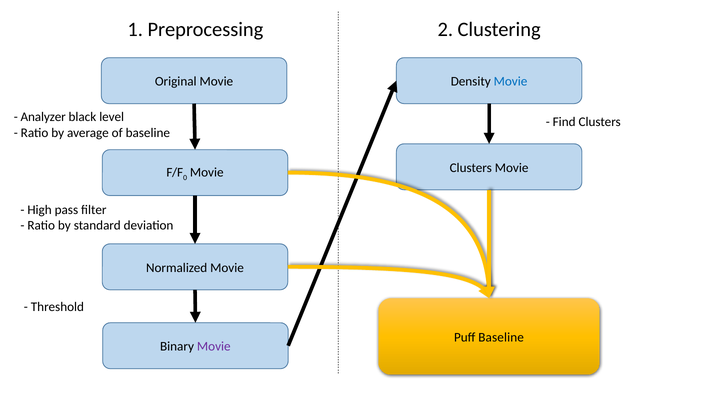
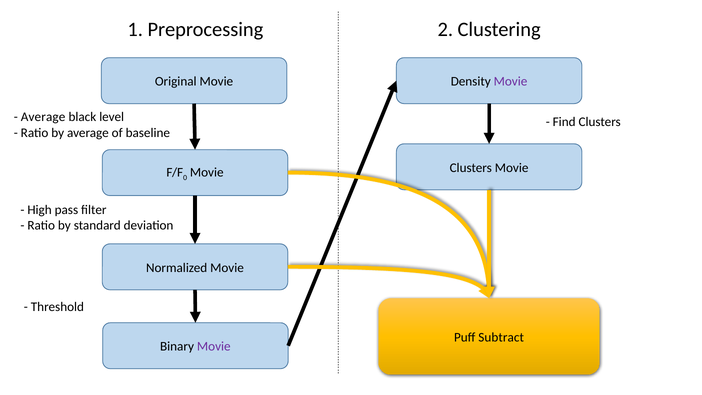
Movie colour: blue -> purple (511, 82)
Analyzer: Analyzer -> Average (43, 117)
Puff Baseline: Baseline -> Subtract (501, 337)
